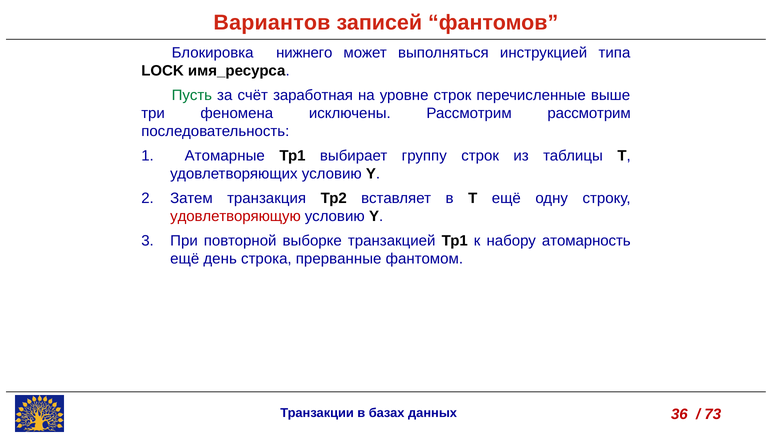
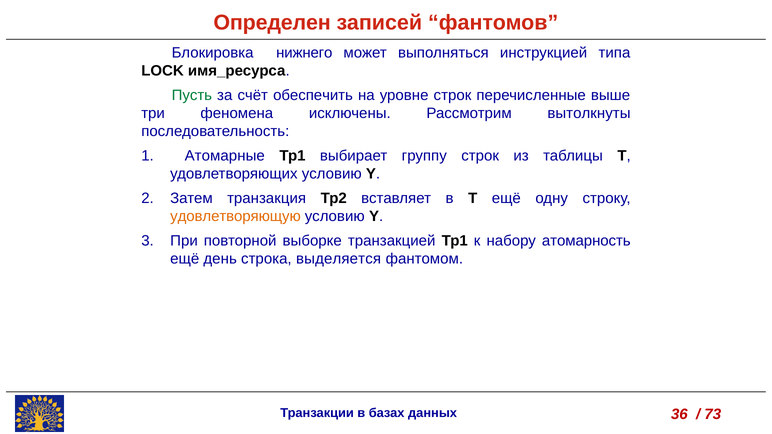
Вариантов: Вариантов -> Определен (272, 23)
заработная: заработная -> обеспечить (313, 95)
Рассмотрим рассмотрим: рассмотрим -> вытолкнуты (589, 113)
удовлетворяющую colour: red -> orange (236, 216)
прерванные: прерванные -> выделяется (339, 259)
